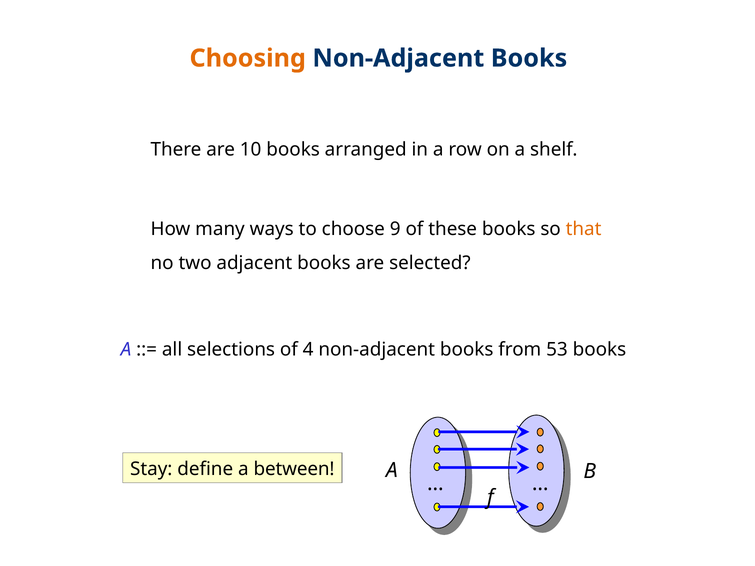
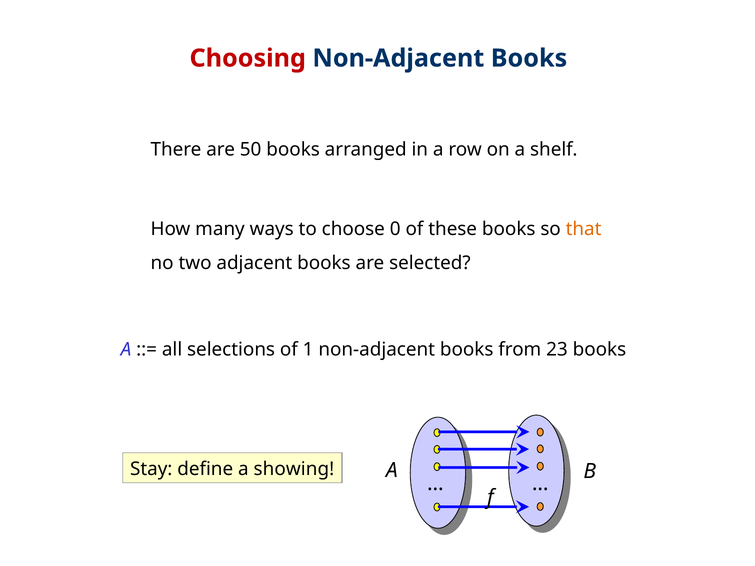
Choosing colour: orange -> red (248, 58)
10: 10 -> 50 (251, 150)
9: 9 -> 0 (395, 229)
4: 4 -> 1 (308, 350)
53: 53 -> 23 (557, 350)
between: between -> showing (294, 469)
